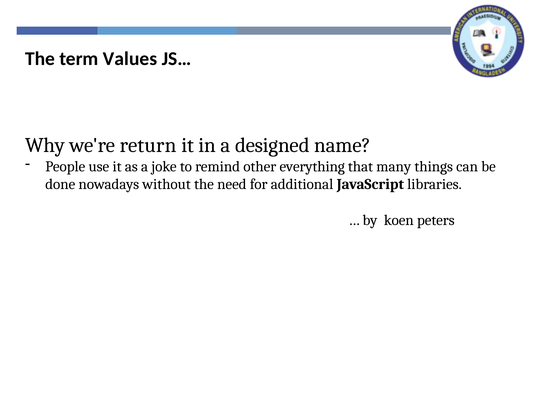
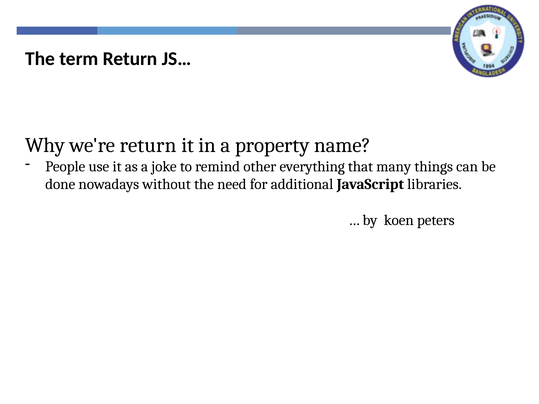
term Values: Values -> Return (130, 59)
designed: designed -> property (272, 145)
